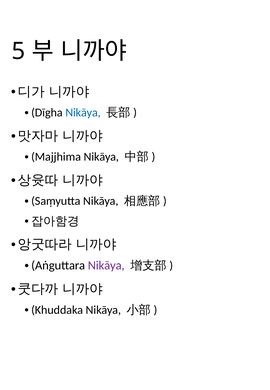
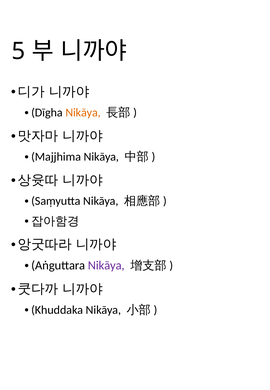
Nikāya colour: blue -> orange (83, 113)
